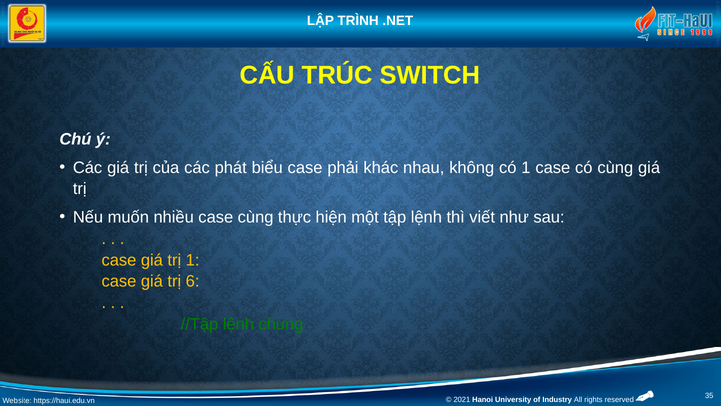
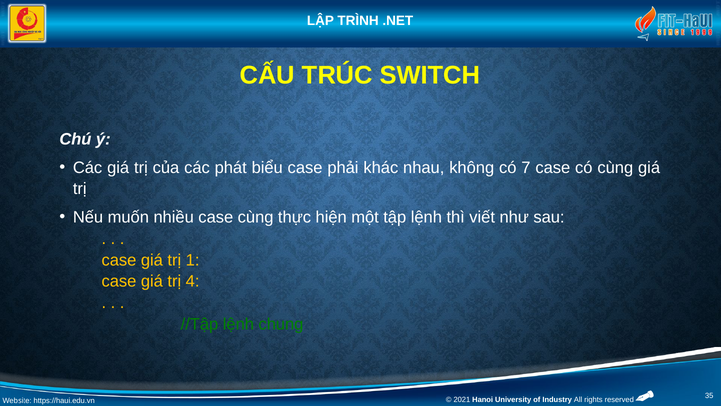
có 1: 1 -> 7 (526, 167)
6: 6 -> 4 (193, 281)
